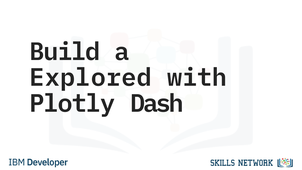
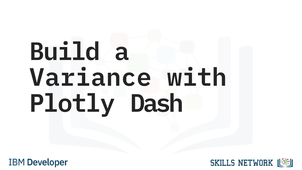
Explored: Explored -> Variance (91, 78)
